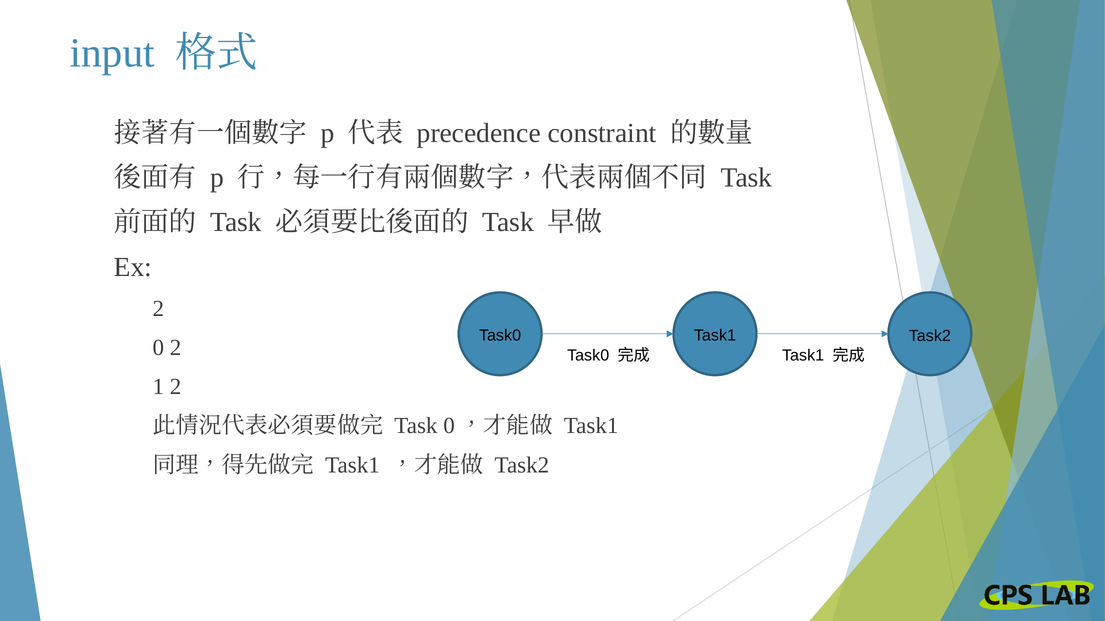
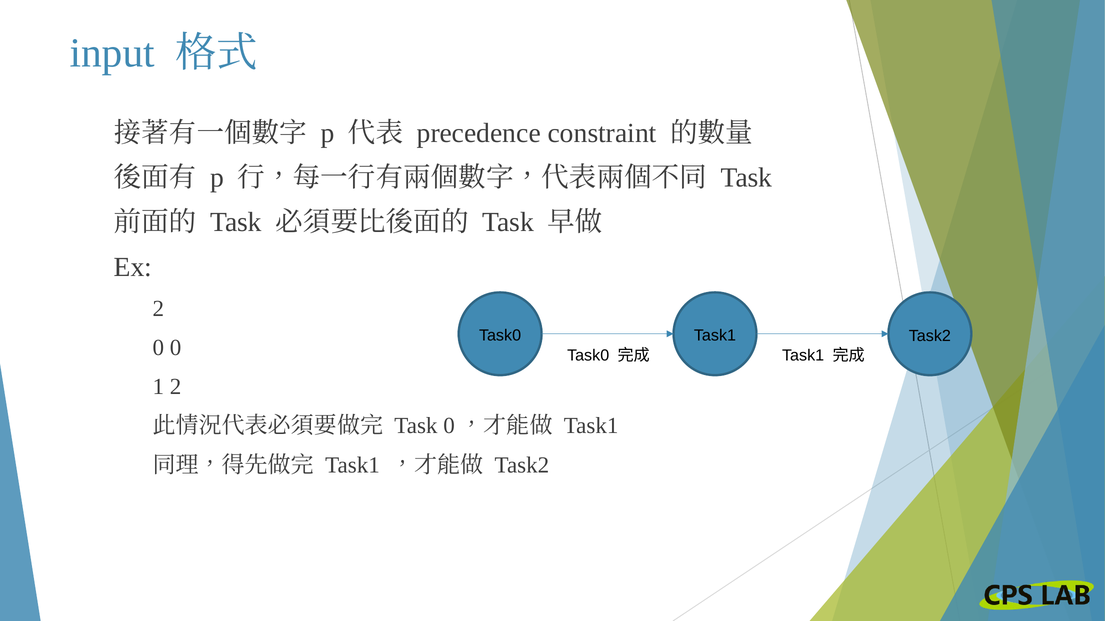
2: 2 -> 0 (176, 348)
